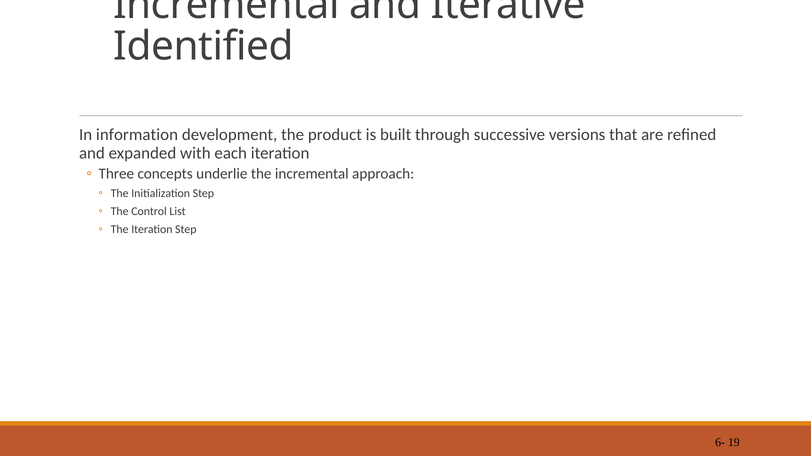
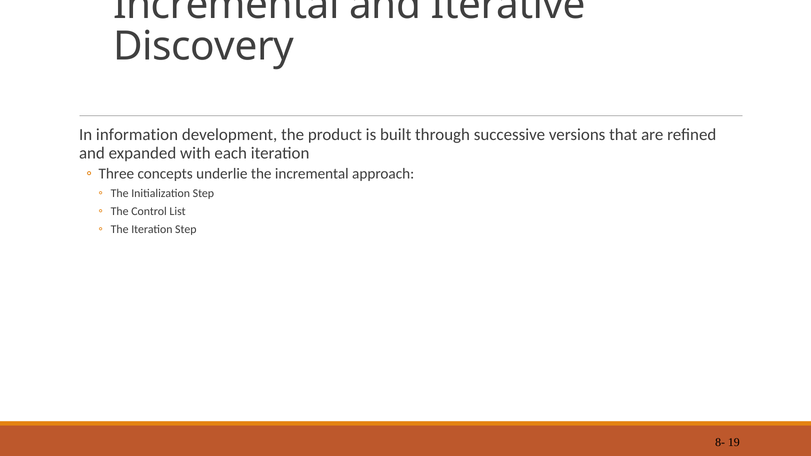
Identified: Identified -> Discovery (204, 46)
6-: 6- -> 8- (720, 443)
